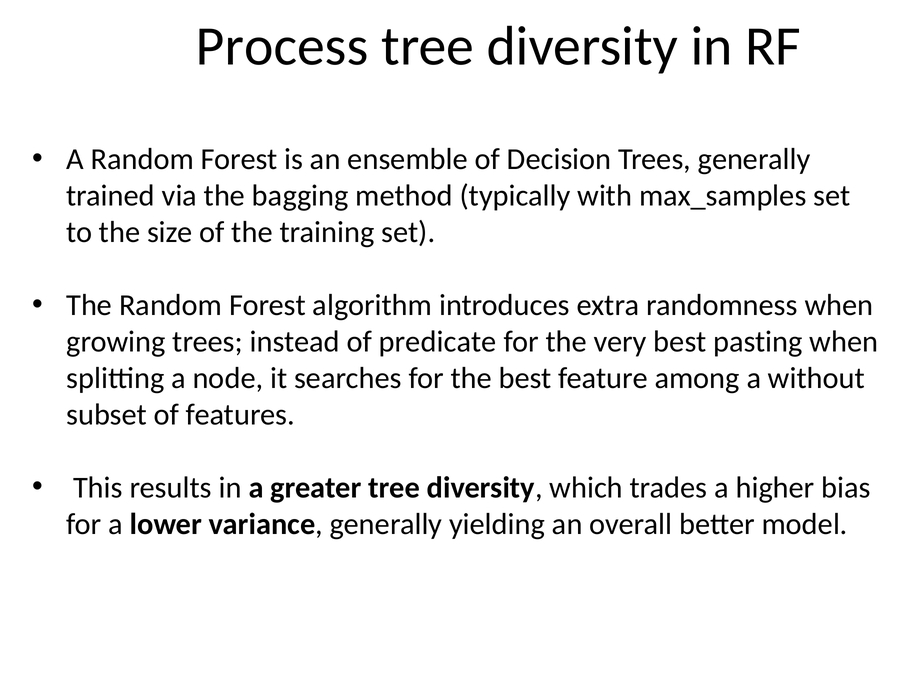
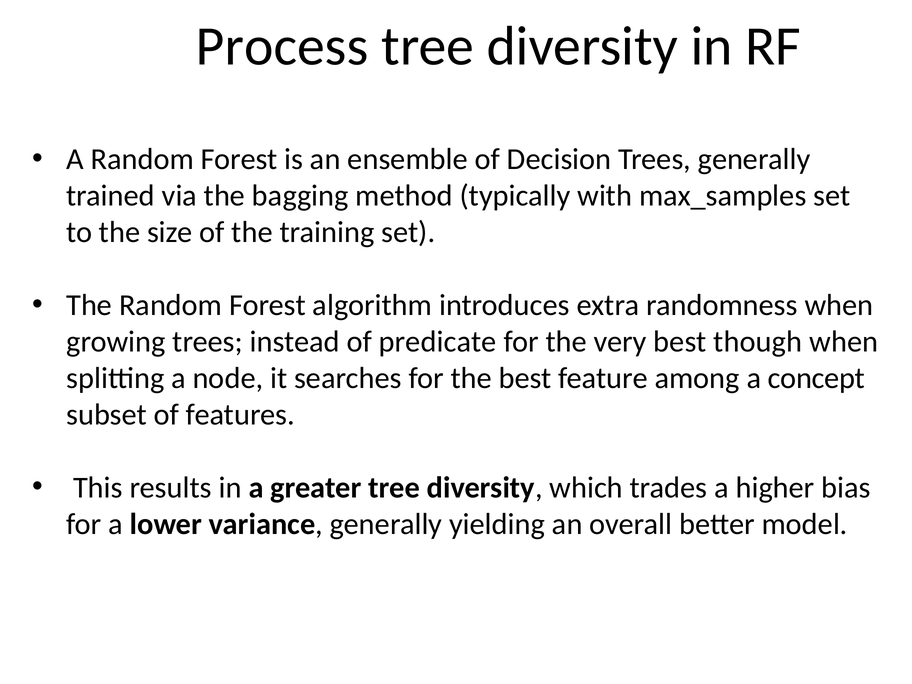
pasting: pasting -> though (758, 342)
without: without -> concept (816, 378)
